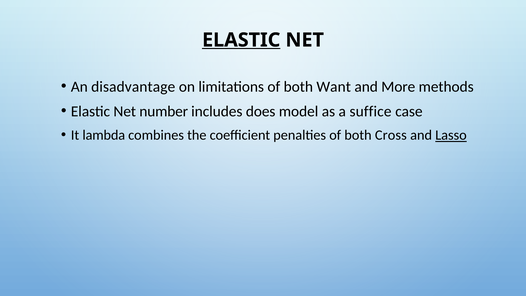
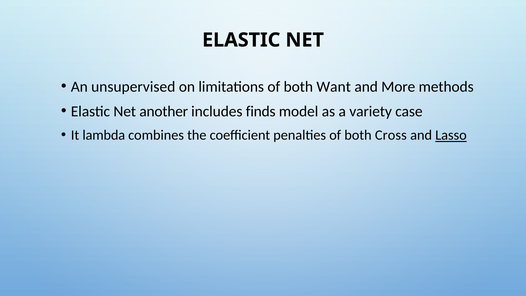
ELASTIC underline: present -> none (241, 40)
disadvantage: disadvantage -> unsupervised (133, 87)
number: number -> another (164, 111)
does: does -> finds (261, 111)
suffice: suffice -> variety (371, 111)
